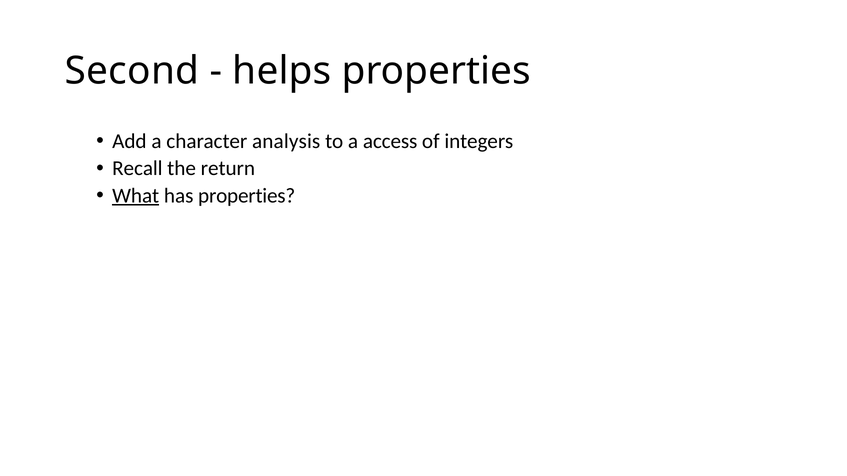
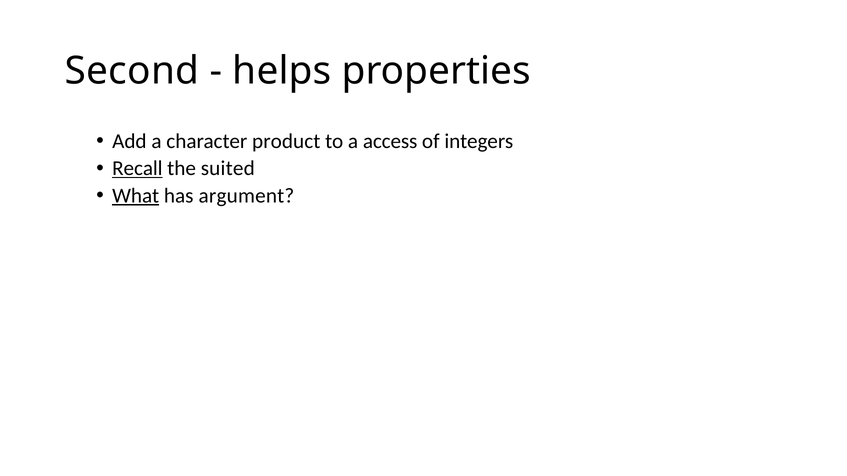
analysis: analysis -> product (286, 141)
Recall underline: none -> present (137, 169)
return: return -> suited (228, 169)
has properties: properties -> argument (246, 196)
